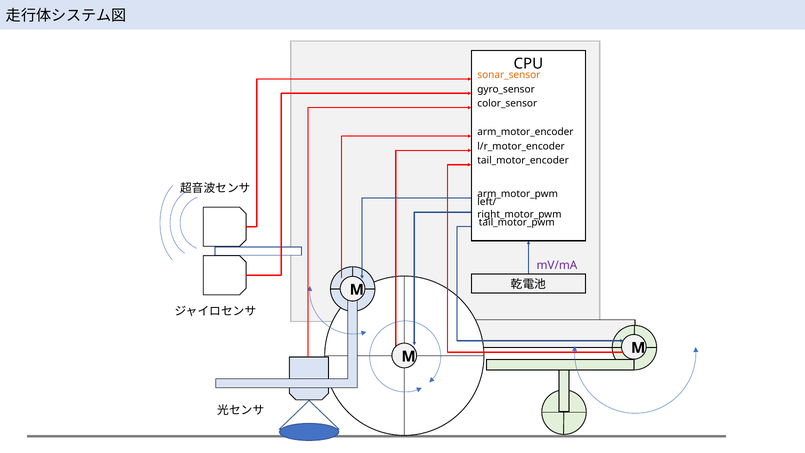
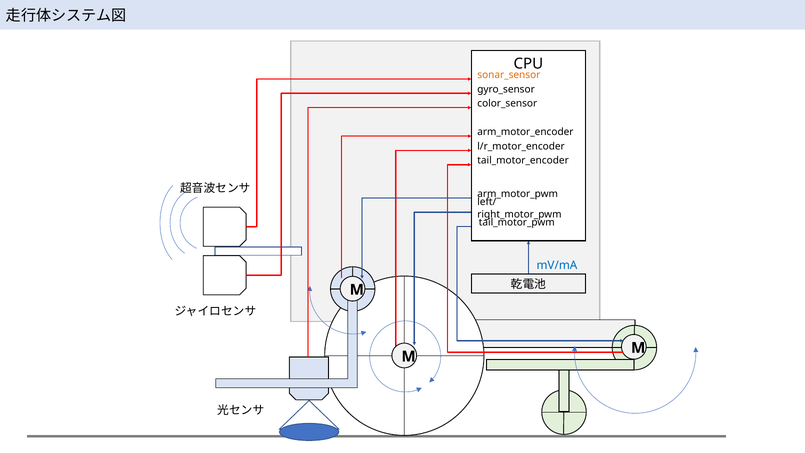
mV/mA colour: purple -> blue (557, 265)
